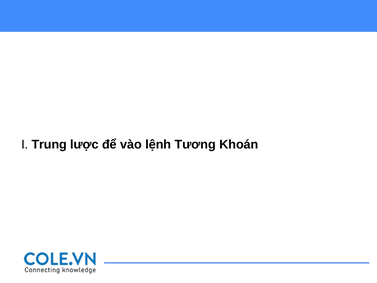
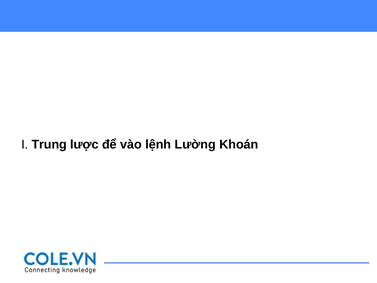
Tương: Tương -> Lường (195, 144)
